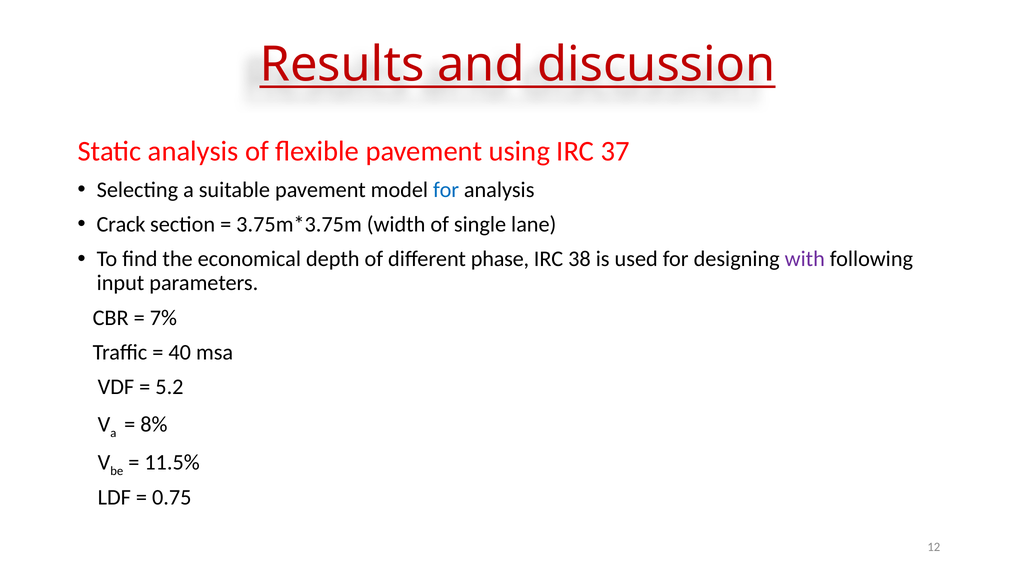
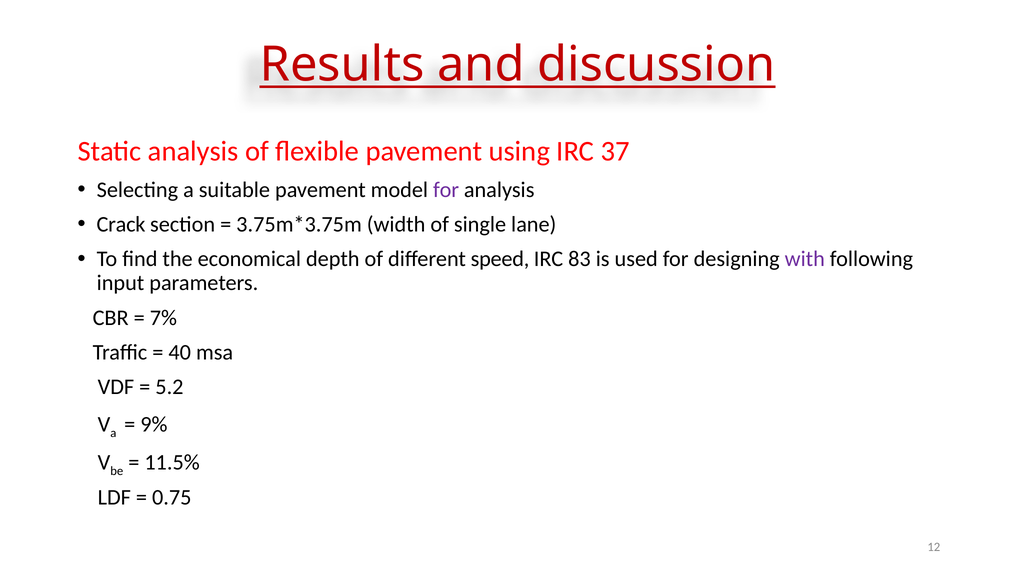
for colour: blue -> purple (446, 190)
phase: phase -> speed (500, 259)
38: 38 -> 83 (579, 259)
8%: 8% -> 9% (154, 424)
